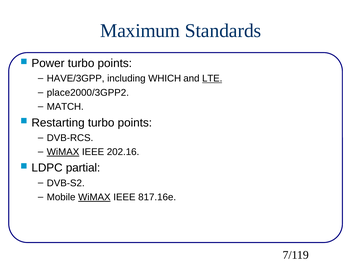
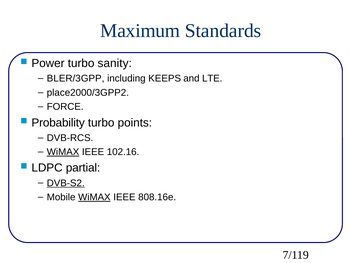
points: points -> sanity (115, 63)
HAVE/3GPP: HAVE/3GPP -> BLER/3GPP (76, 78)
WHICH: WHICH -> KEEPS (165, 78)
LTE underline: present -> none (212, 78)
MATCH: MATCH -> FORCE (65, 107)
Restarting: Restarting -> Probability (58, 122)
202.16: 202.16 -> 102.16 (123, 152)
DVB-S2 underline: none -> present (66, 183)
817.16e: 817.16e -> 808.16e (157, 197)
